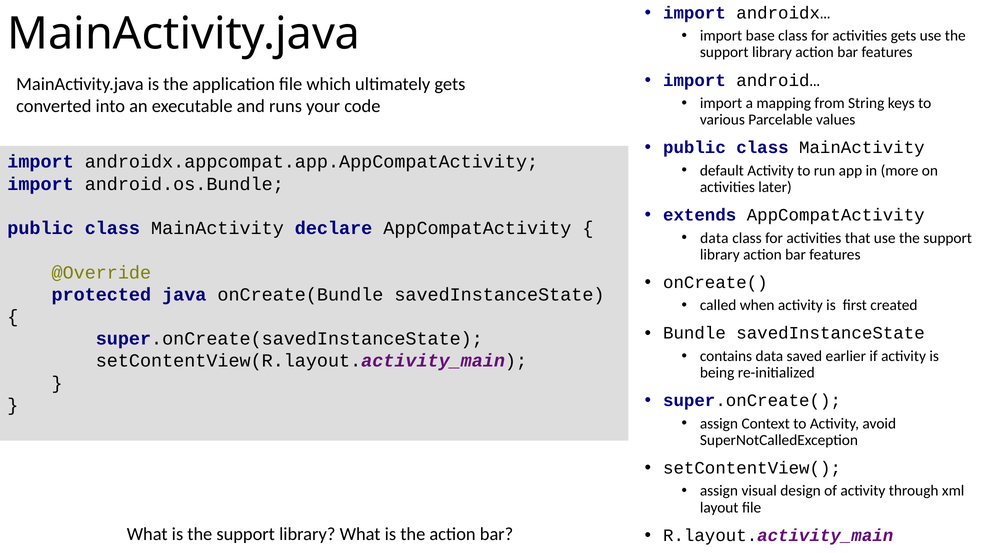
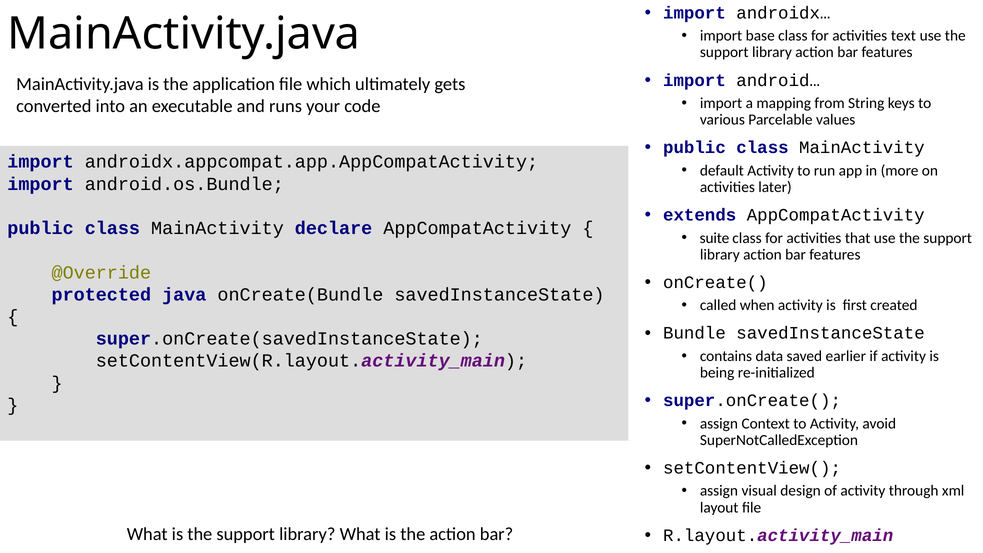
activities gets: gets -> text (903, 36)
data: data -> suite (715, 238)
